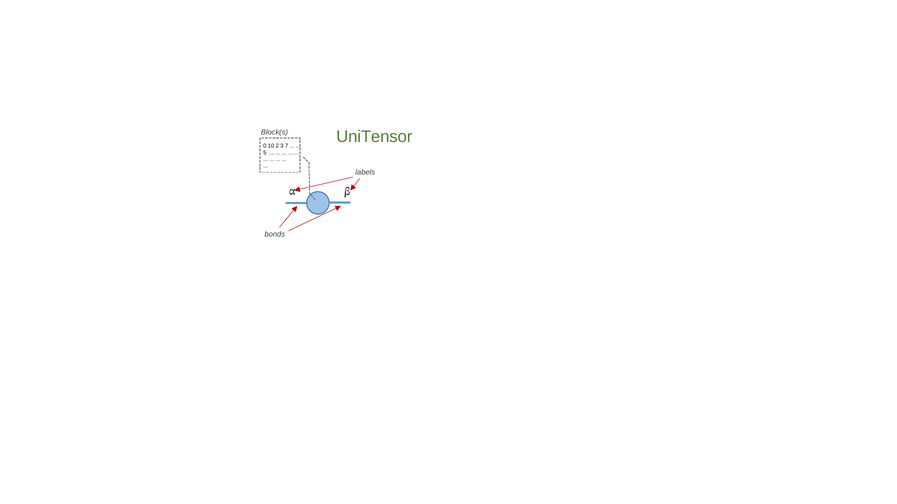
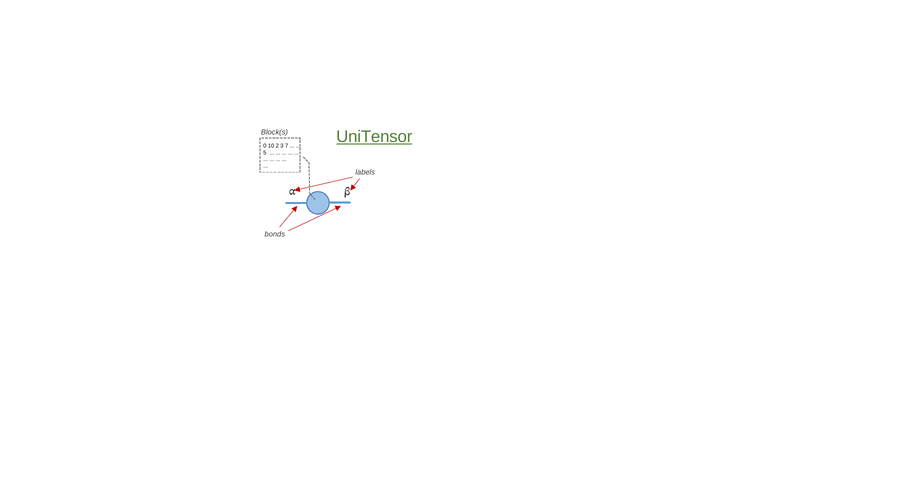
UniTensor underline: none -> present (374, 137)
